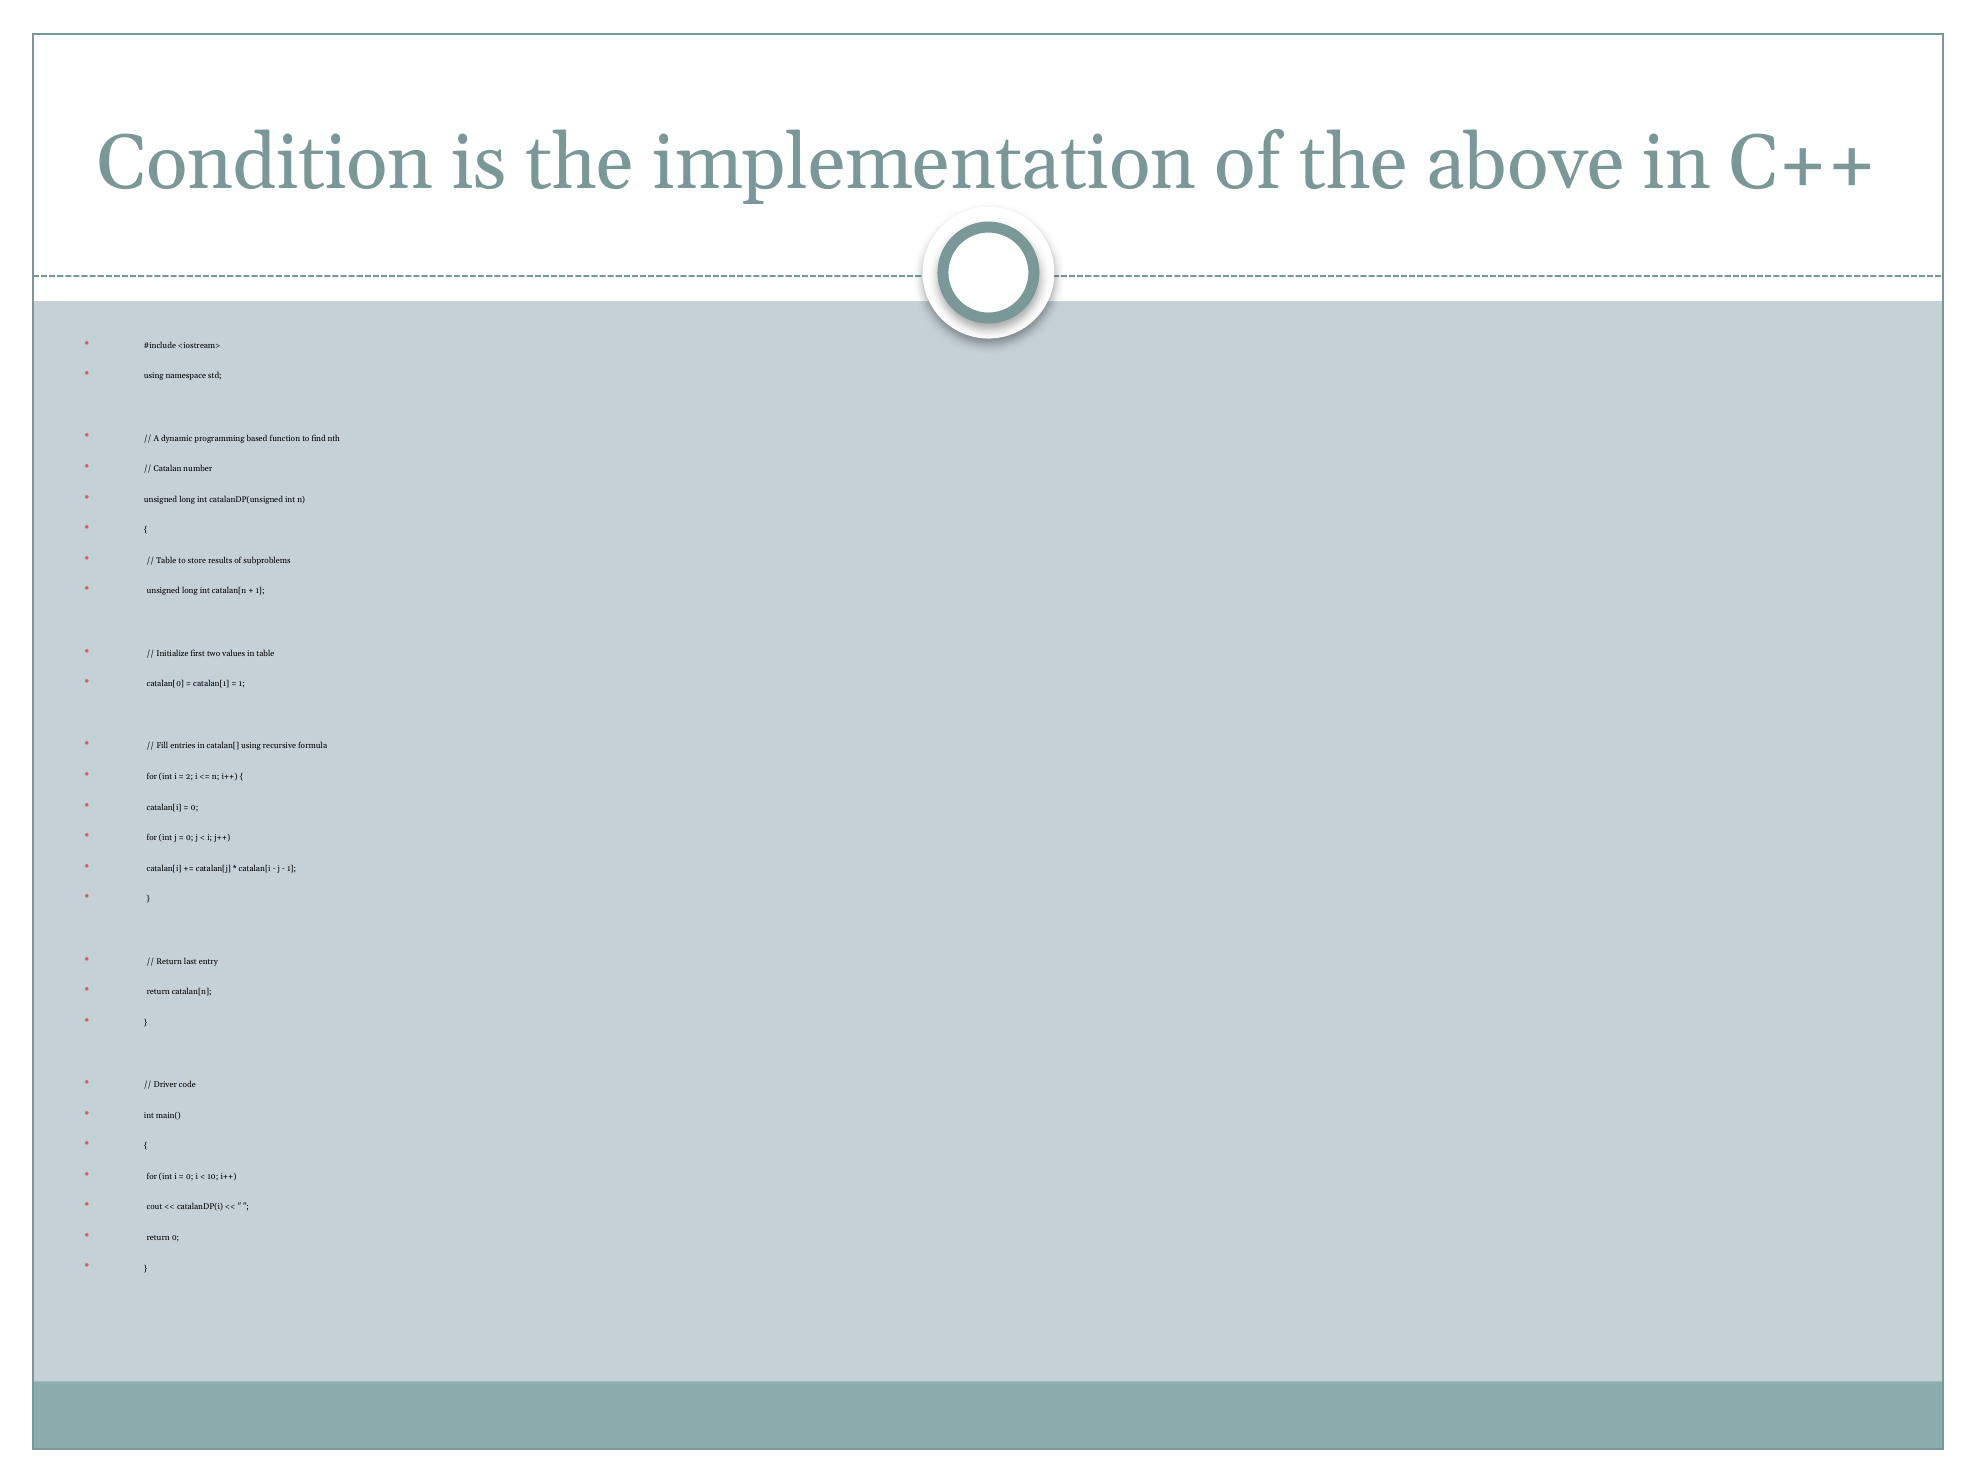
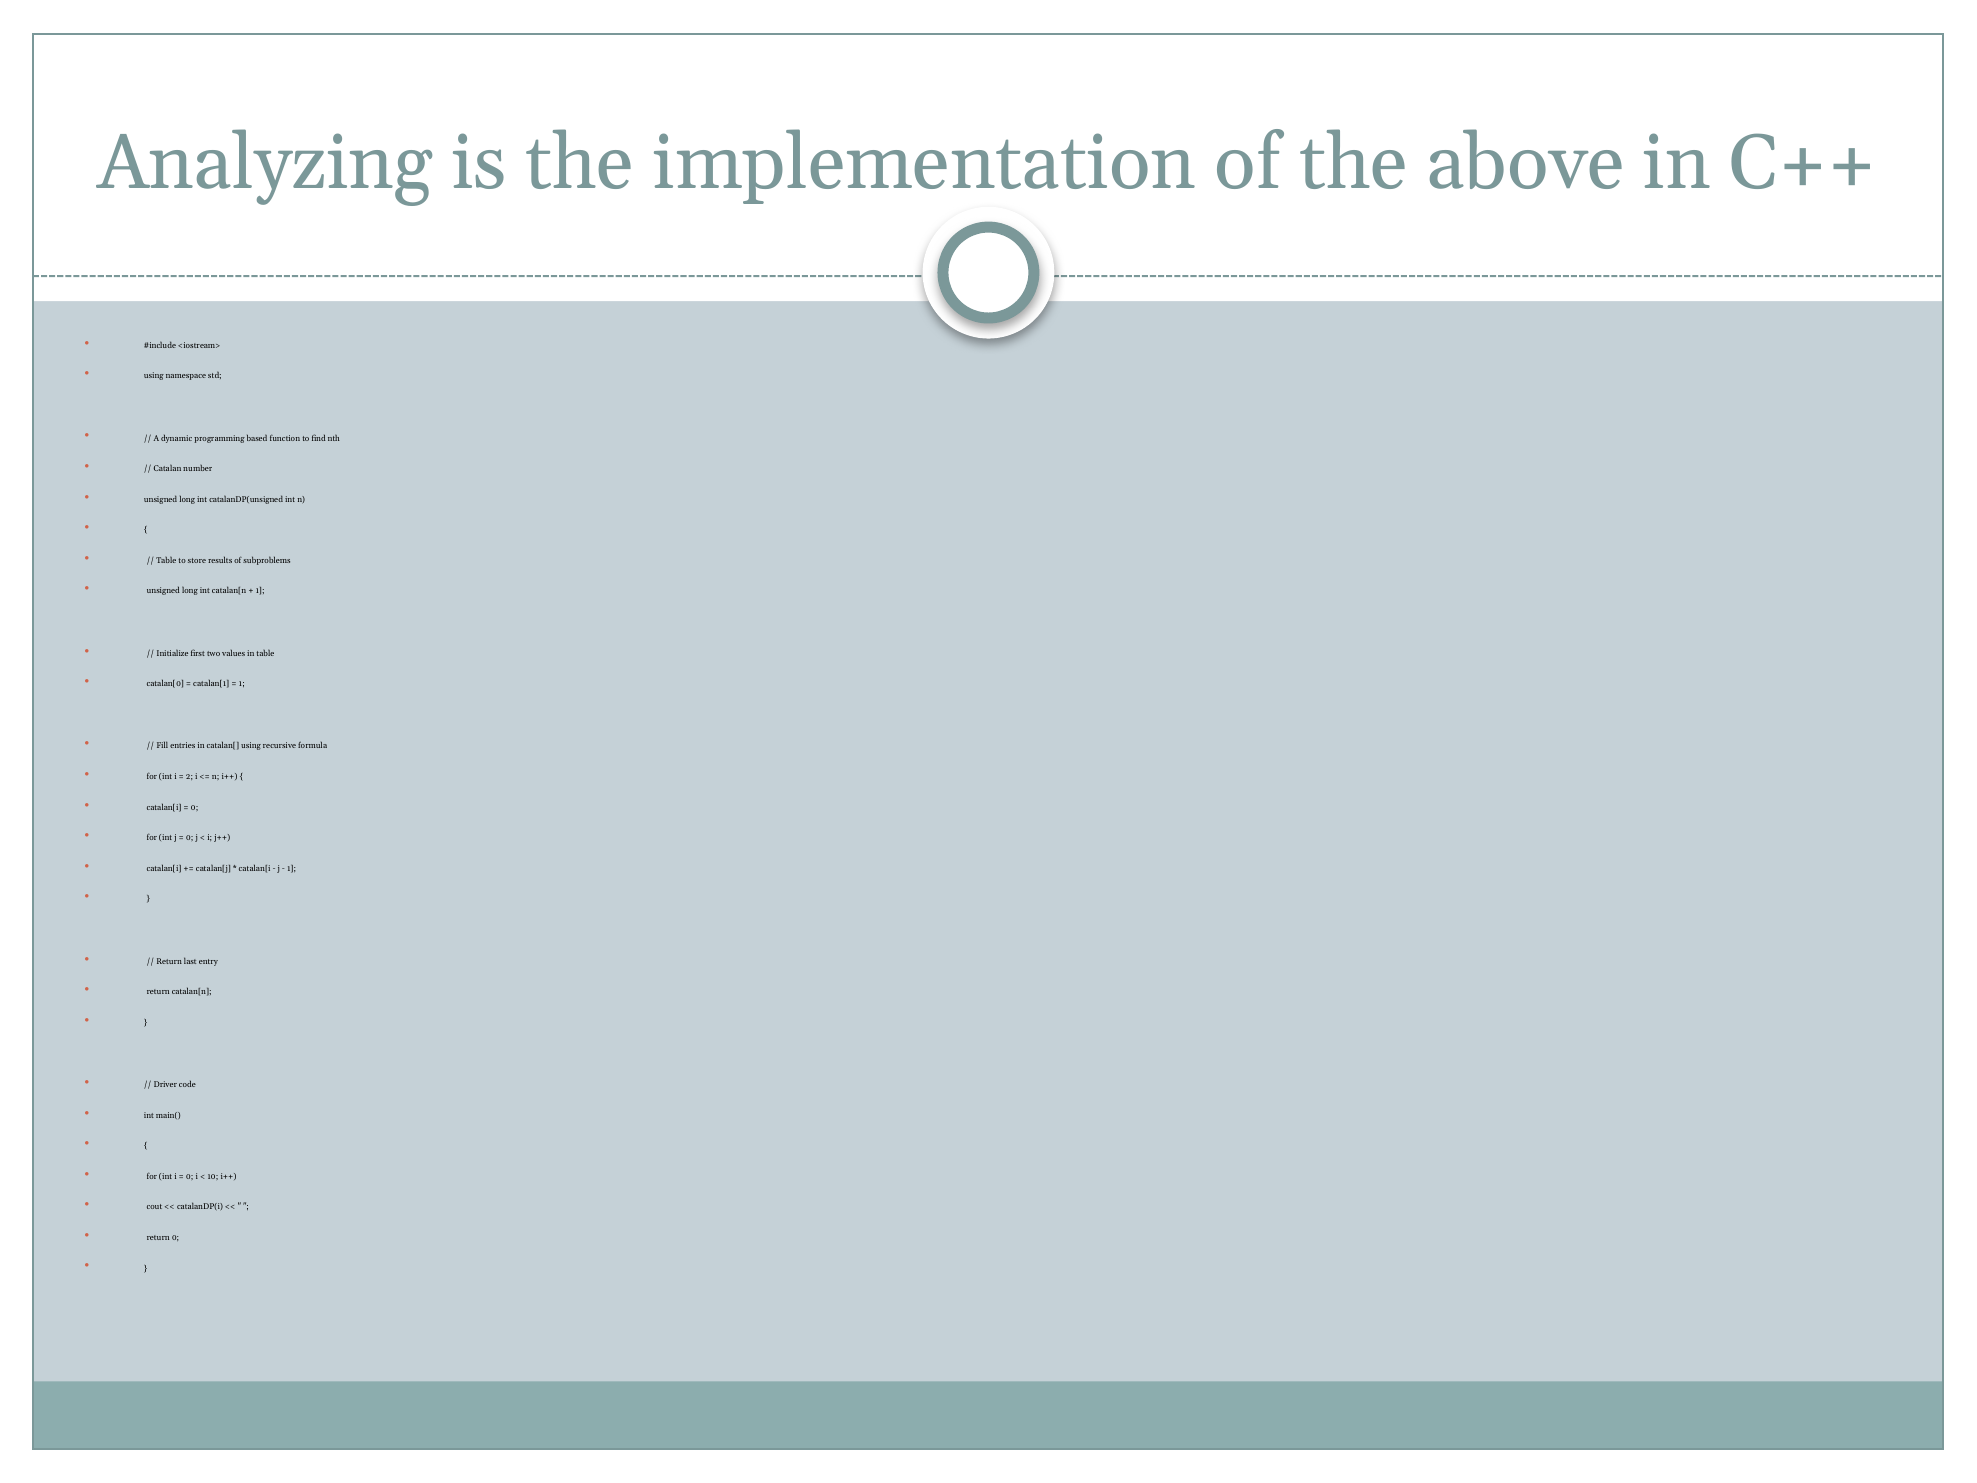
Condition: Condition -> Analyzing (265, 163)
